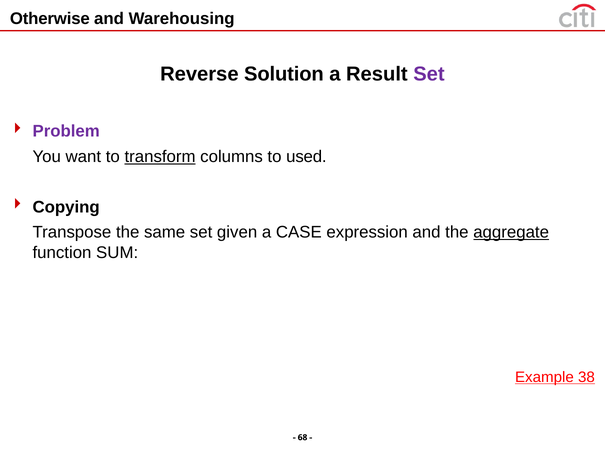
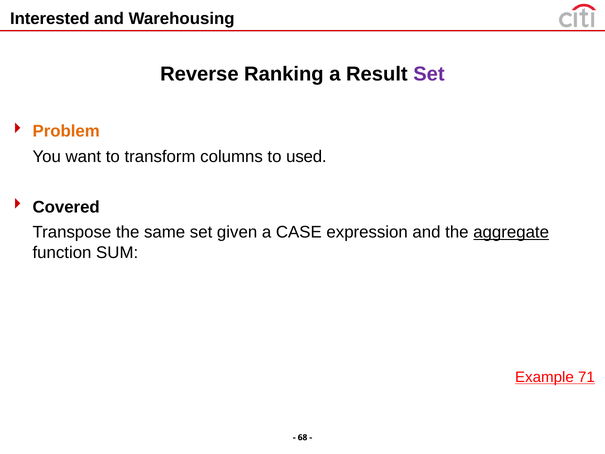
Otherwise: Otherwise -> Interested (50, 18)
Solution: Solution -> Ranking (284, 74)
Problem colour: purple -> orange (66, 131)
transform underline: present -> none (160, 156)
Copying: Copying -> Covered (66, 207)
38: 38 -> 71 (586, 377)
